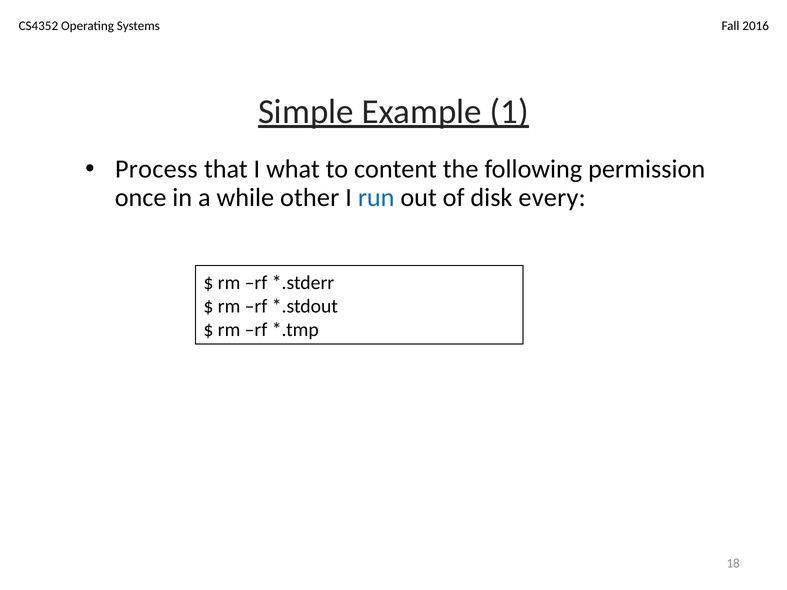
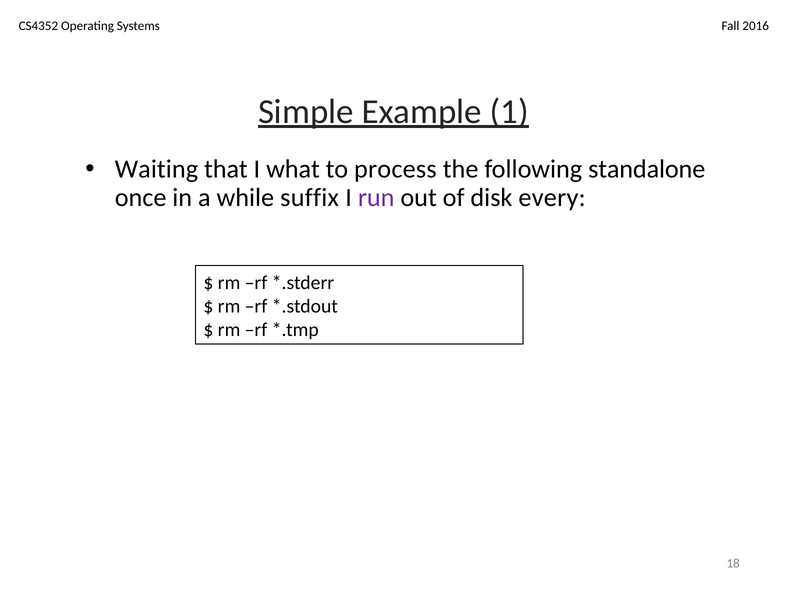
Process: Process -> Waiting (156, 169)
content: content -> process (395, 169)
permission: permission -> standalone (647, 169)
other: other -> suffix (310, 197)
run colour: blue -> purple (376, 197)
